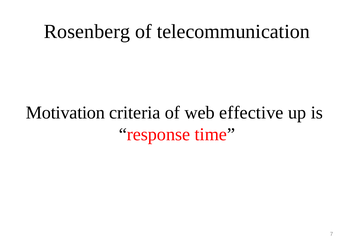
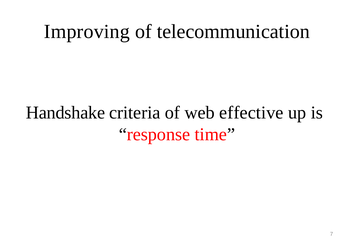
Rosenberg: Rosenberg -> Improving (87, 32)
Motivation: Motivation -> Handshake (65, 113)
